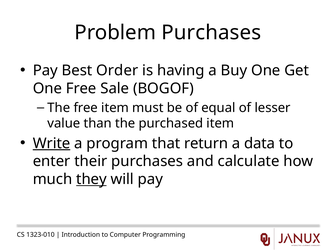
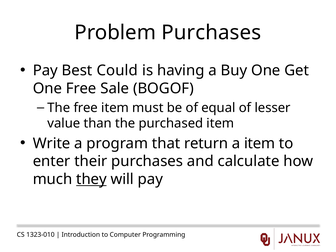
Order: Order -> Could (117, 70)
Write underline: present -> none (52, 143)
a data: data -> item (260, 143)
